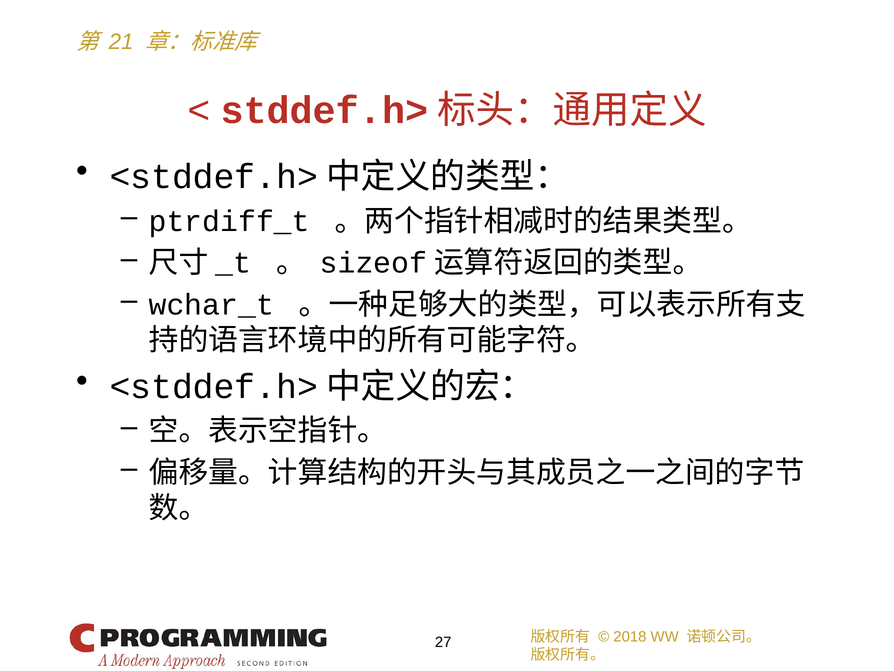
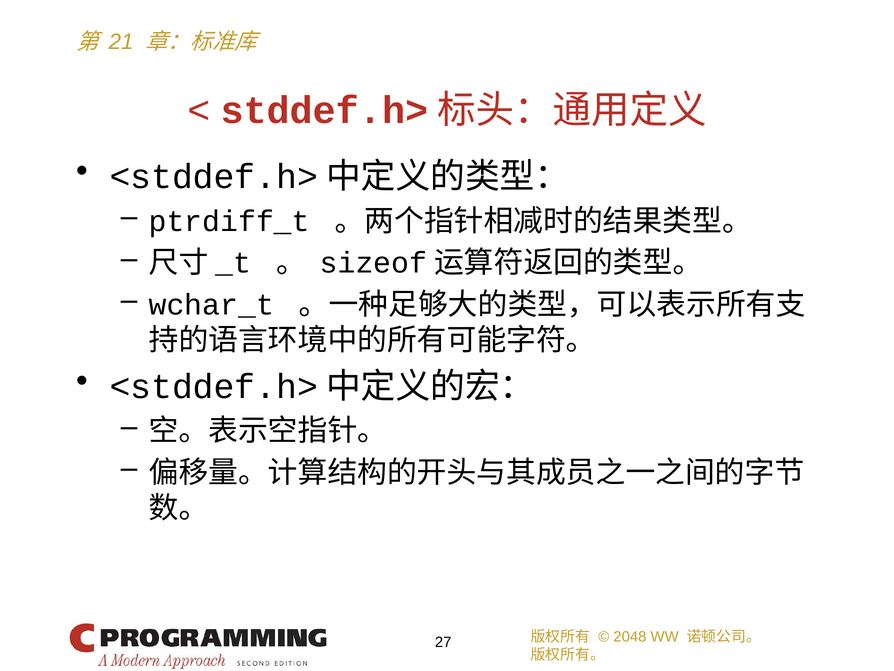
2018: 2018 -> 2048 (630, 636)
